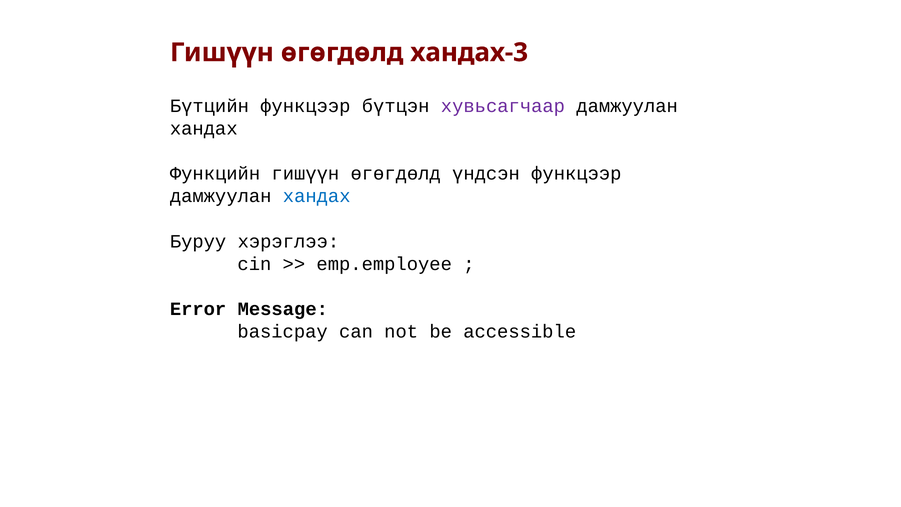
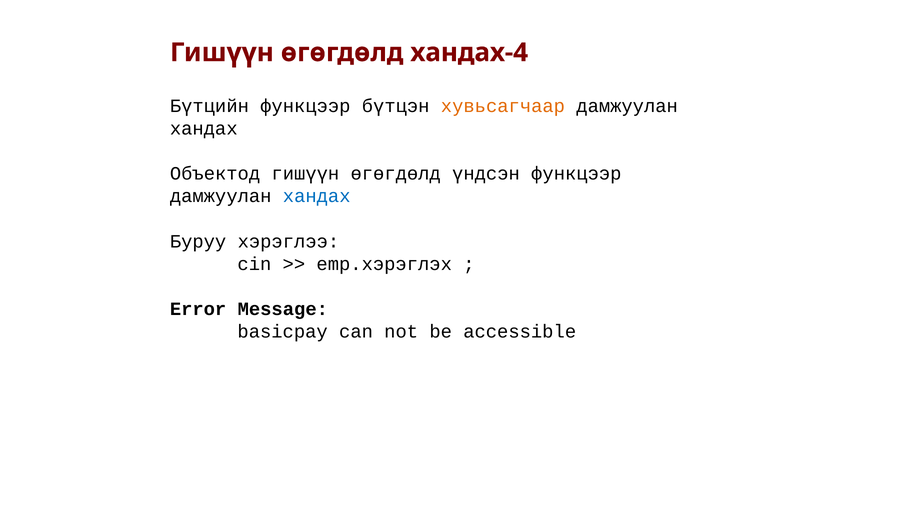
хандах-3: хандах-3 -> хандах-4 (469, 52)
хувьсагчаар colour: purple -> orange (503, 106)
Функцийн: Функцийн -> Объектод (215, 174)
emp.employee: emp.employee -> emp.хэрэглэх (384, 264)
